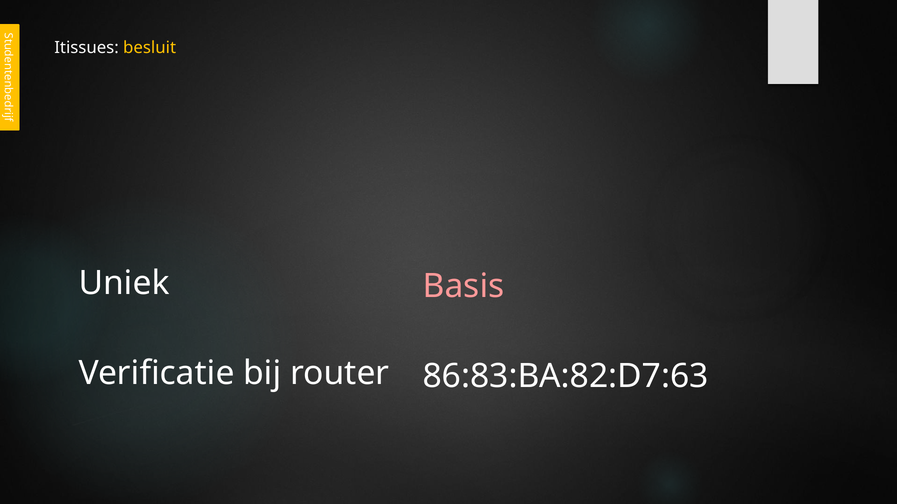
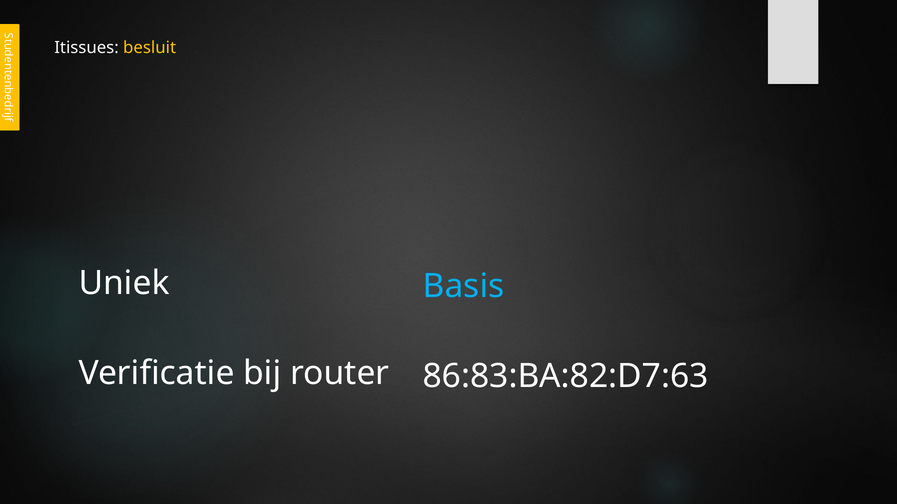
Basis colour: pink -> light blue (464, 286)
